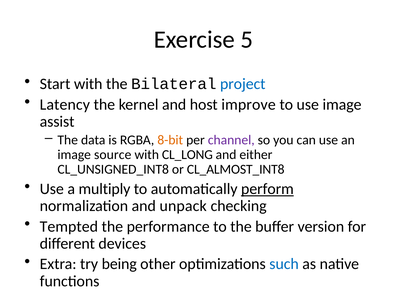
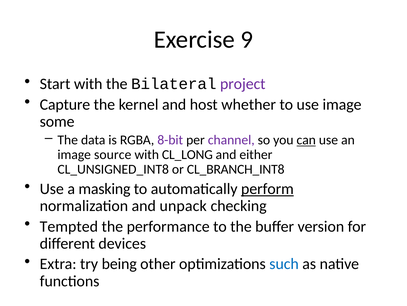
5: 5 -> 9 (247, 39)
project colour: blue -> purple (243, 84)
Latency: Latency -> Capture (65, 104)
improve: improve -> whether (249, 104)
assist: assist -> some (57, 121)
8-bit colour: orange -> purple (170, 140)
can underline: none -> present (306, 140)
CL_ALMOST_INT8: CL_ALMOST_INT8 -> CL_BRANCH_INT8 (236, 169)
multiply: multiply -> masking (104, 188)
